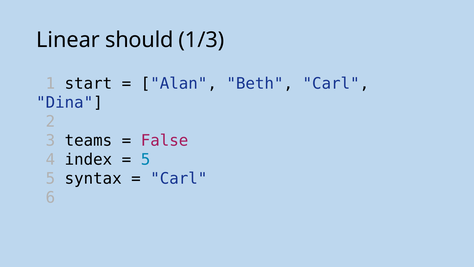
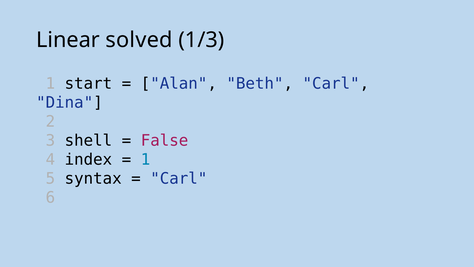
should: should -> solved (139, 40)
teams: teams -> shell (88, 140)
5: 5 -> 1 (146, 159)
